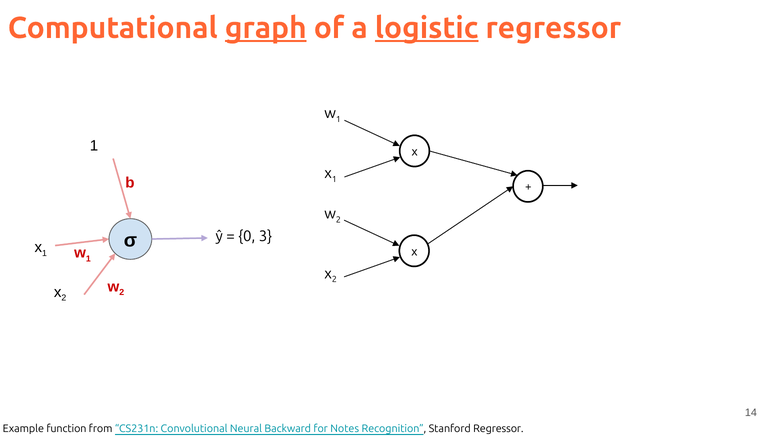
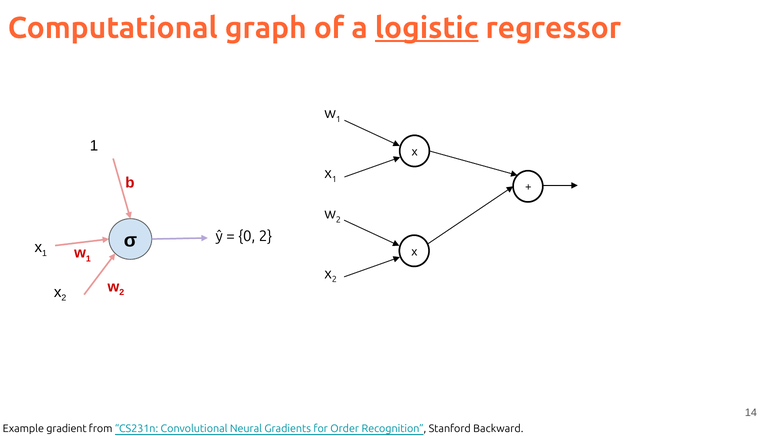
graph underline: present -> none (266, 28)
0 3: 3 -> 2 (265, 236)
function: function -> gradient (66, 429)
Backward: Backward -> Gradients (288, 429)
Notes: Notes -> Order (345, 429)
Stanford Regressor: Regressor -> Backward (498, 429)
